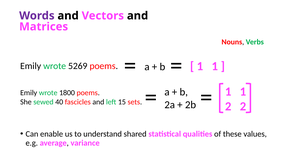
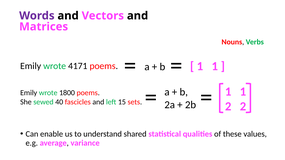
5269: 5269 -> 4171 (78, 66)
